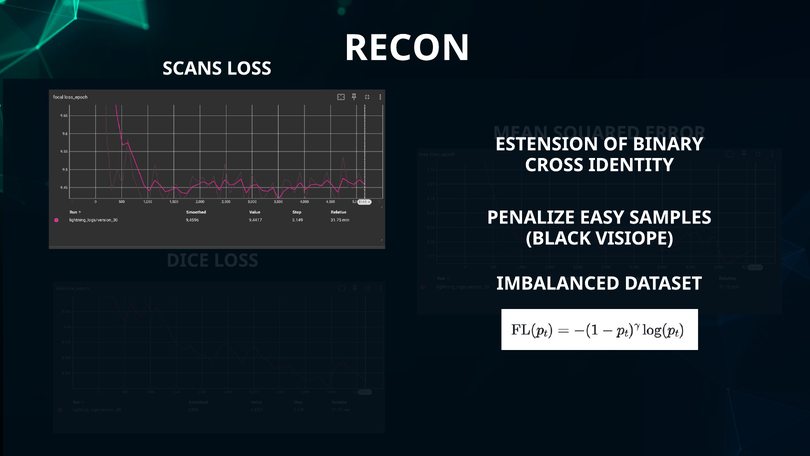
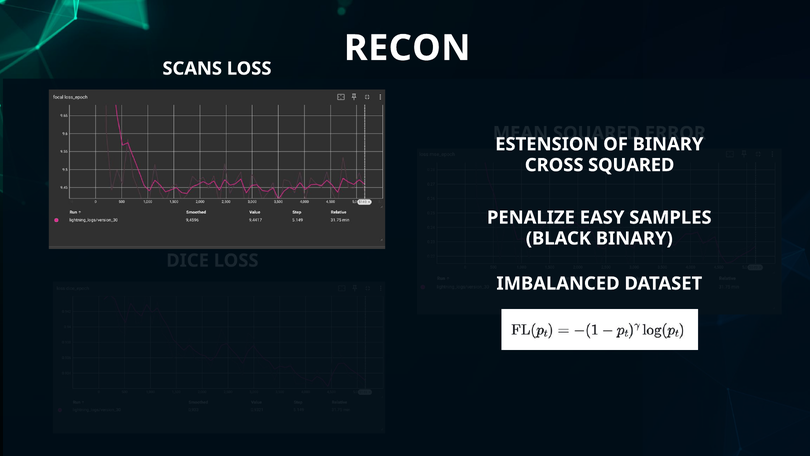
CROSS IDENTITY: IDENTITY -> SQUARED (631, 165)
BLACK VISIOPE: VISIOPE -> BINARY (634, 238)
